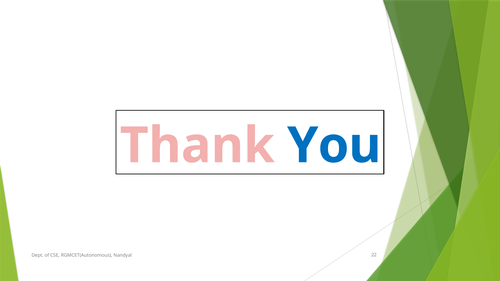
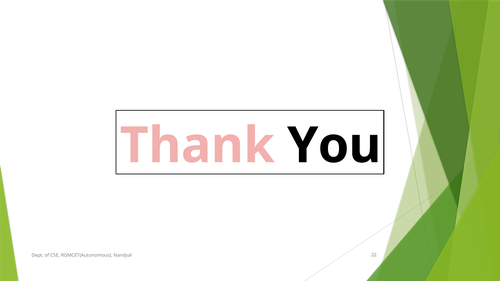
You colour: blue -> black (334, 146)
